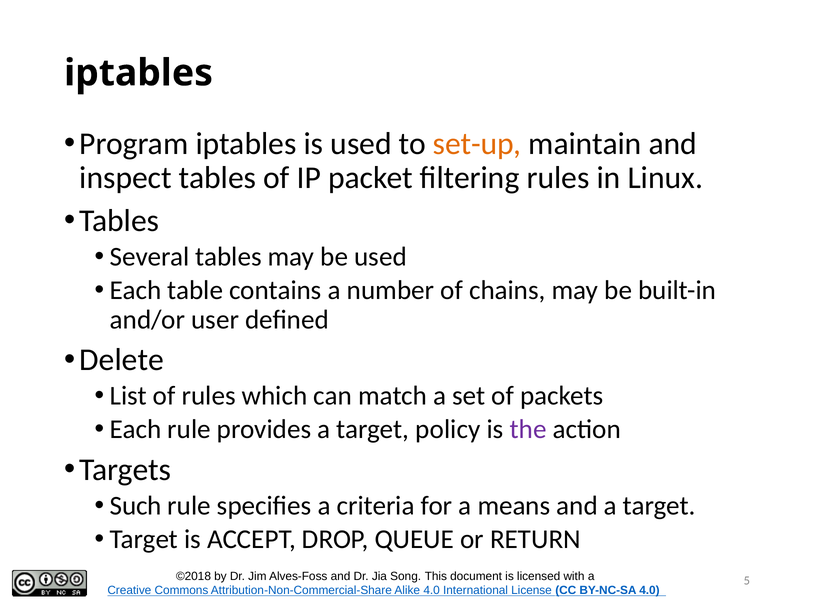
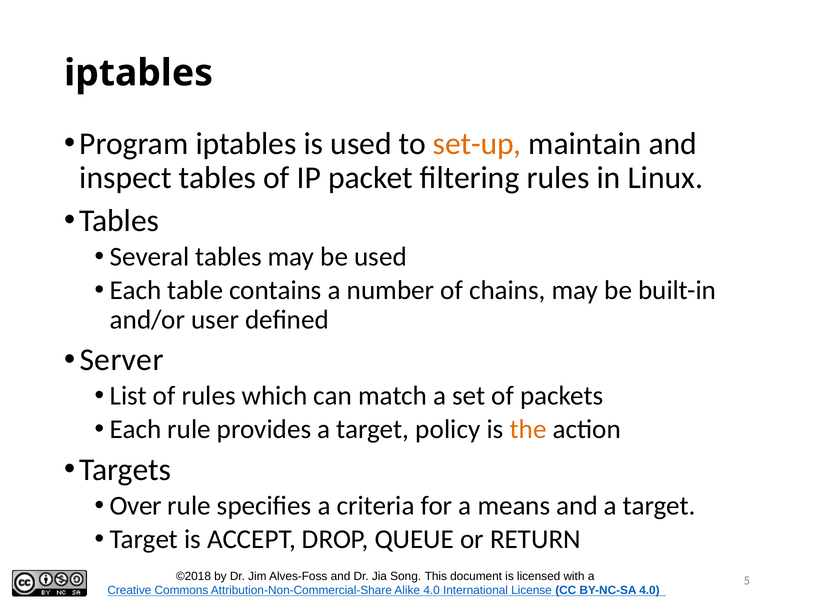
Delete: Delete -> Server (122, 360)
the colour: purple -> orange (528, 429)
Such: Such -> Over (136, 505)
